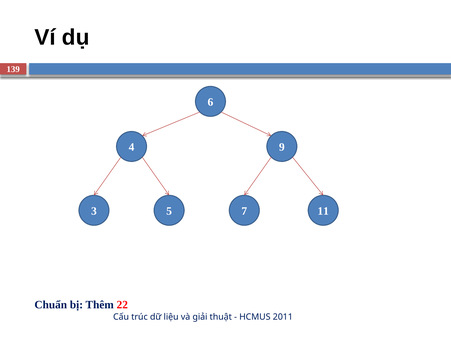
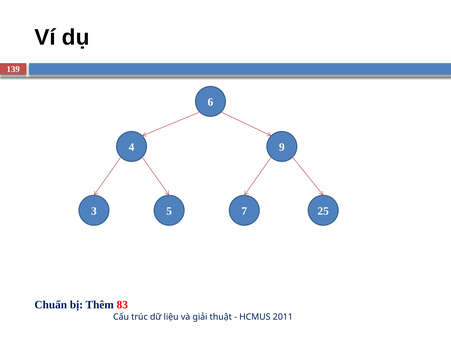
11: 11 -> 25 (323, 211)
22: 22 -> 83 (122, 305)
